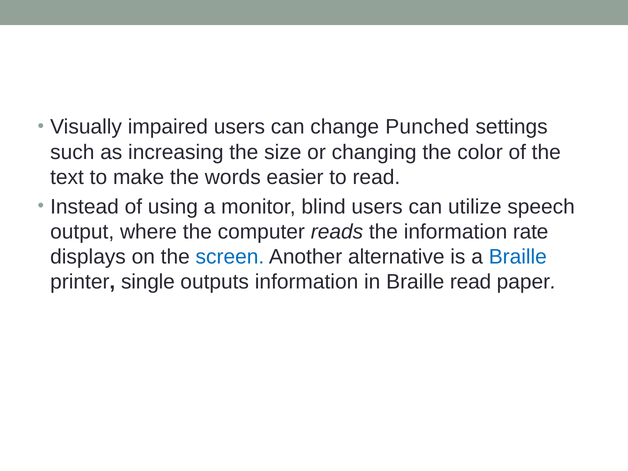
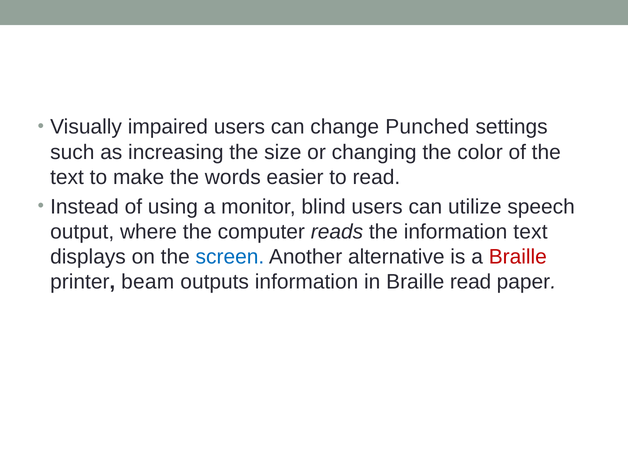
information rate: rate -> text (530, 232)
Braille colour: blue -> red (518, 257)
single: single -> beam (148, 282)
